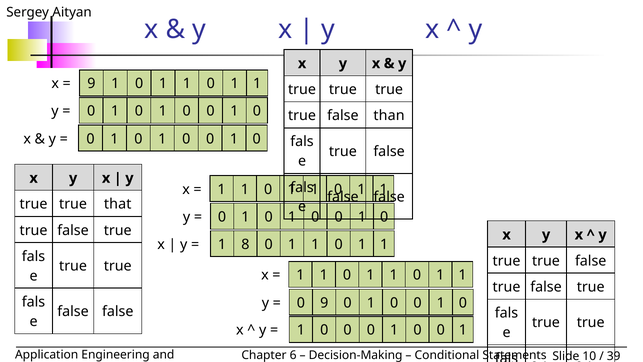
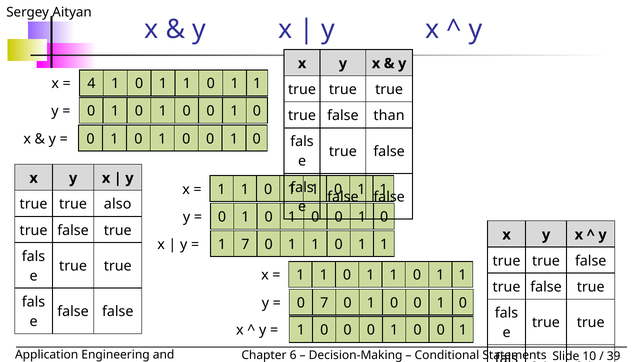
9: 9 -> 4 (91, 84)
that: that -> also (118, 204)
1 8: 8 -> 7 (245, 244)
0 9: 9 -> 7 (324, 303)
